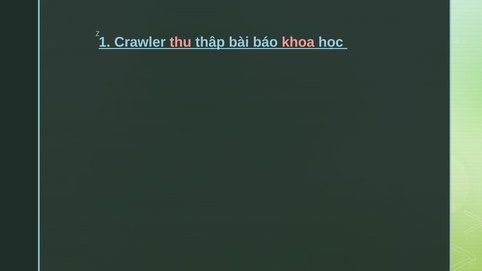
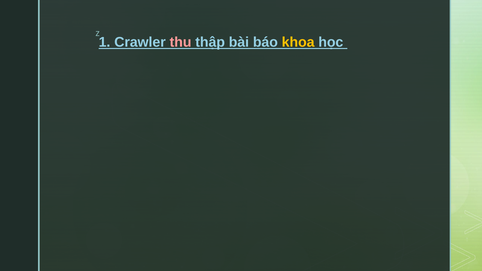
khoa colour: pink -> yellow (298, 42)
